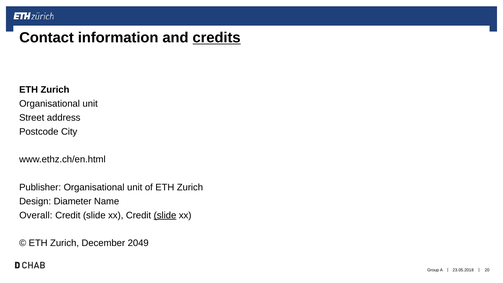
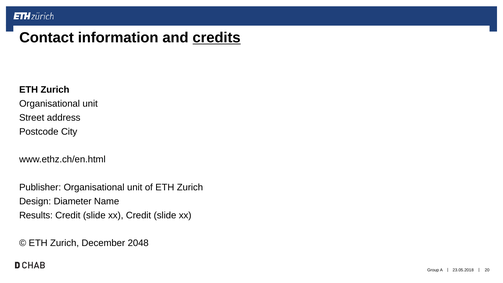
Overall: Overall -> Results (36, 215)
slide underline: present -> none (165, 215)
2049: 2049 -> 2048 (138, 243)
